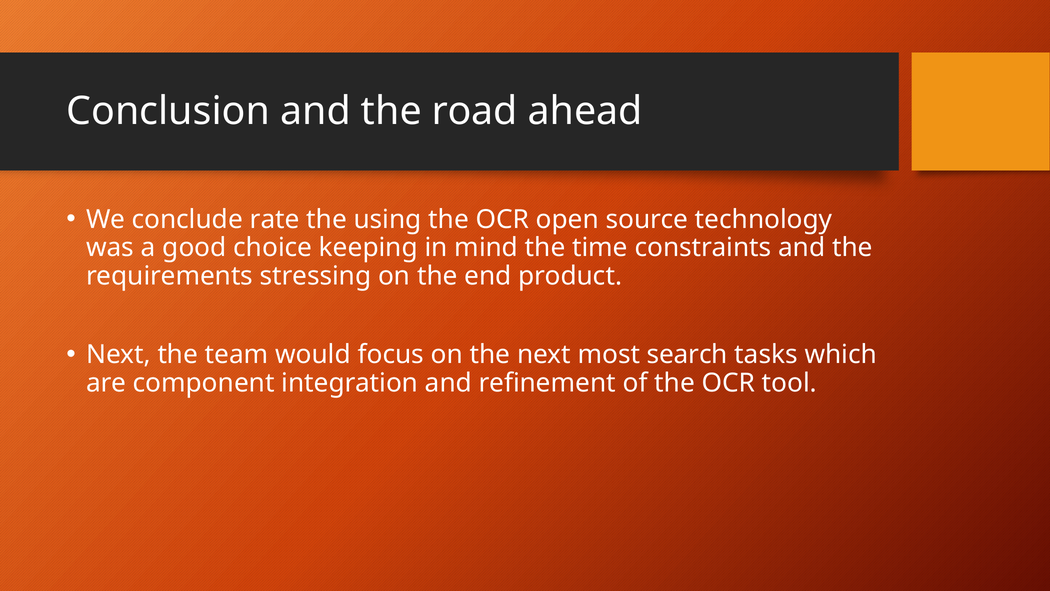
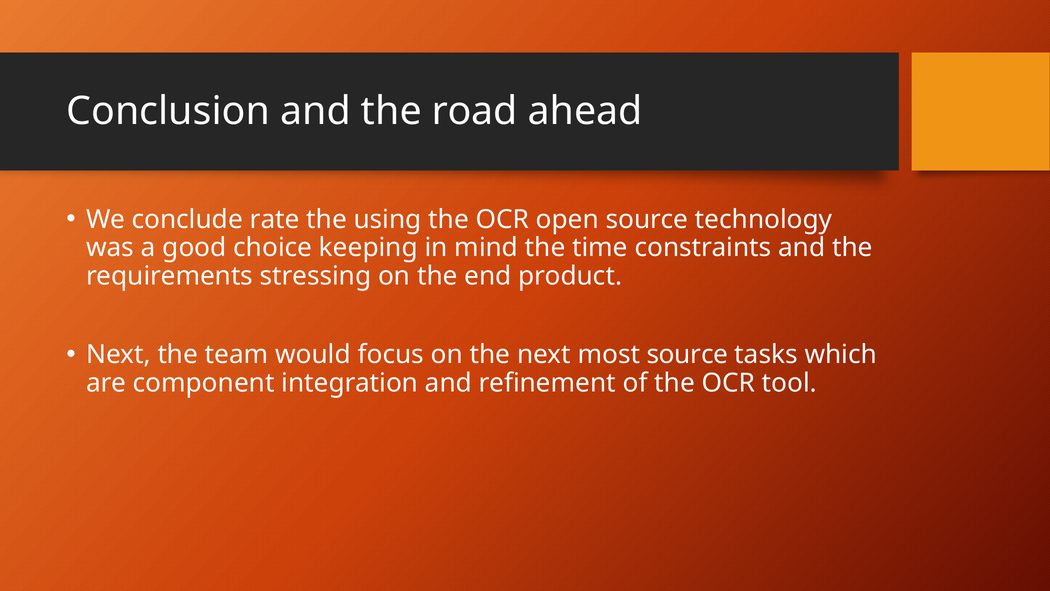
most search: search -> source (687, 354)
